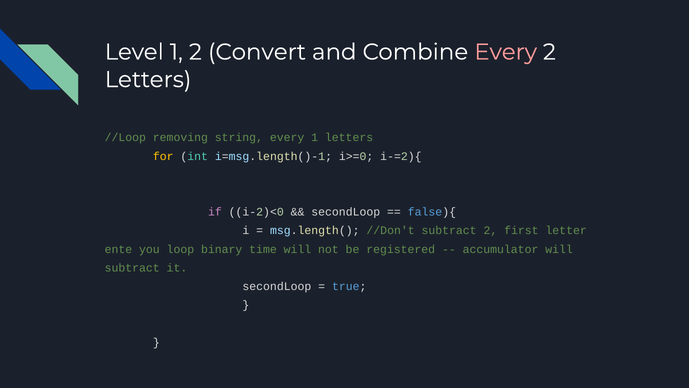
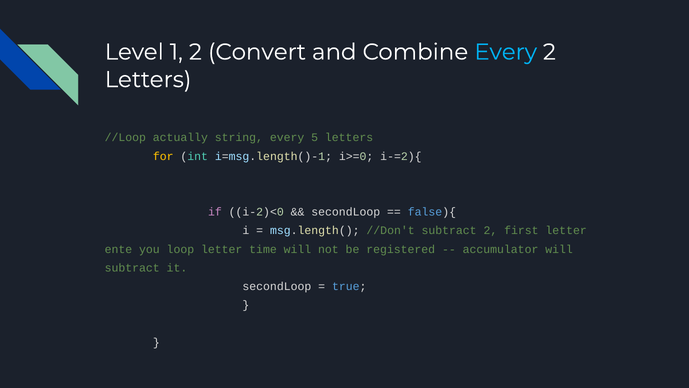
Every colour: pink -> light blue (506, 52)
removing: removing -> actually (180, 137)
every 1: 1 -> 5 (315, 137)
loop binary: binary -> letter (222, 249)
